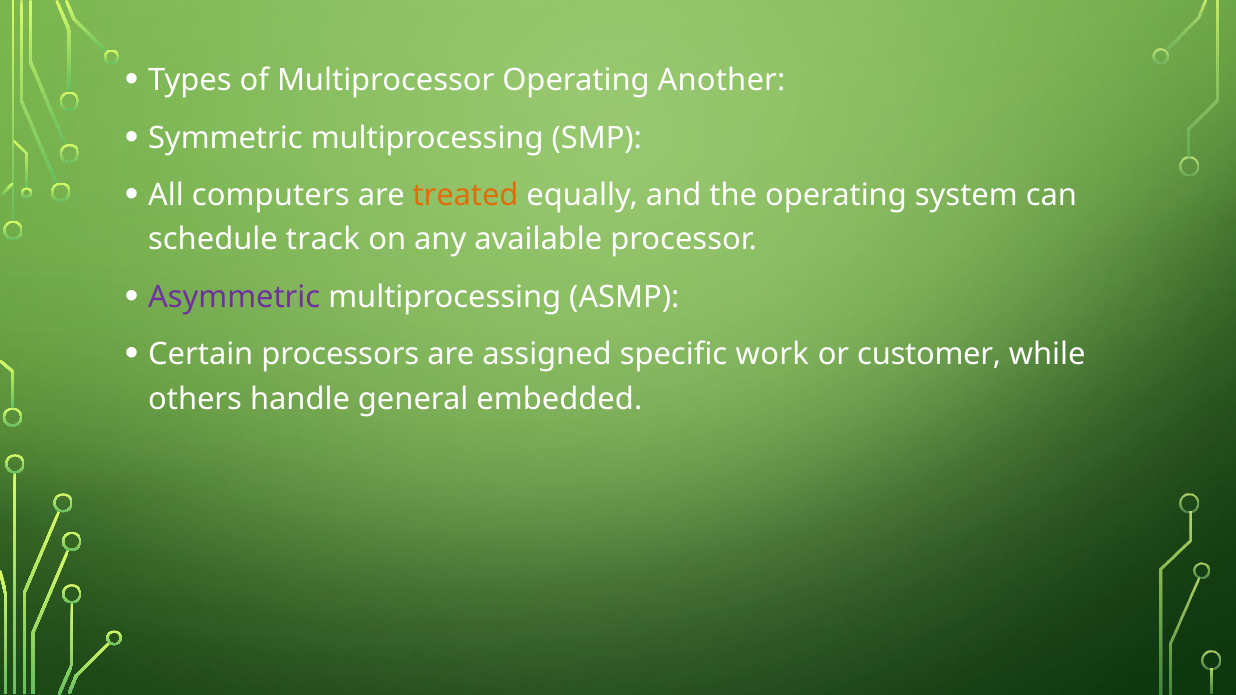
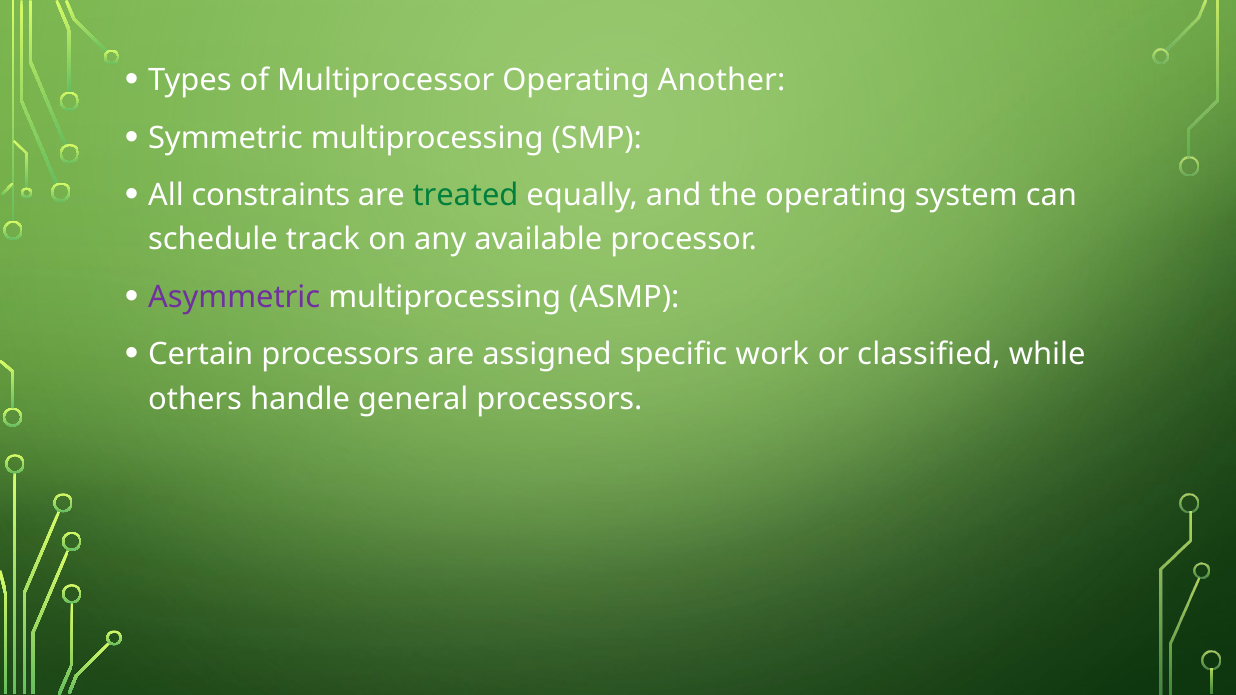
computers: computers -> constraints (271, 195)
treated colour: orange -> green (465, 195)
customer: customer -> classified (929, 355)
general embedded: embedded -> processors (559, 399)
